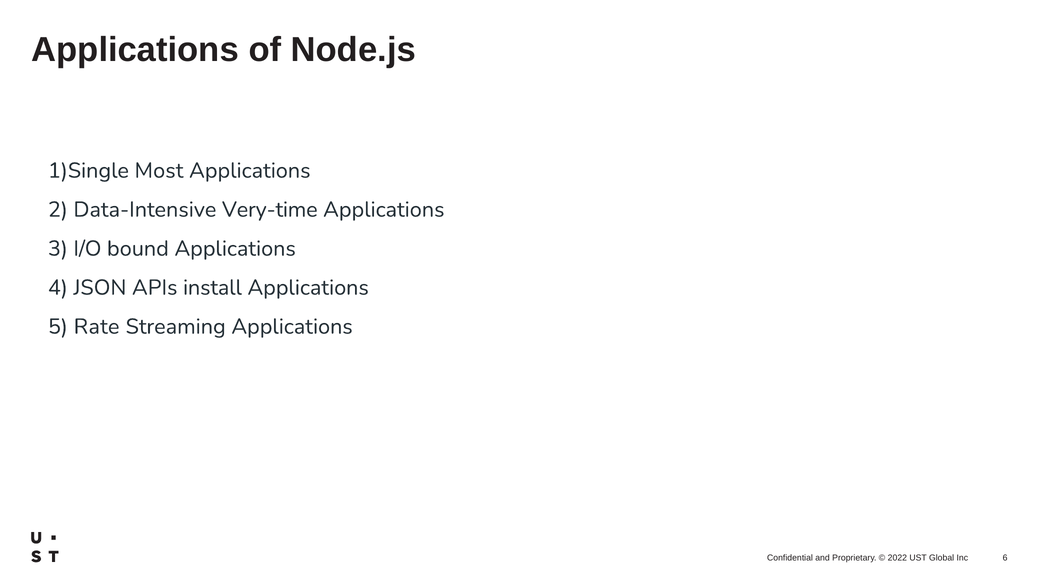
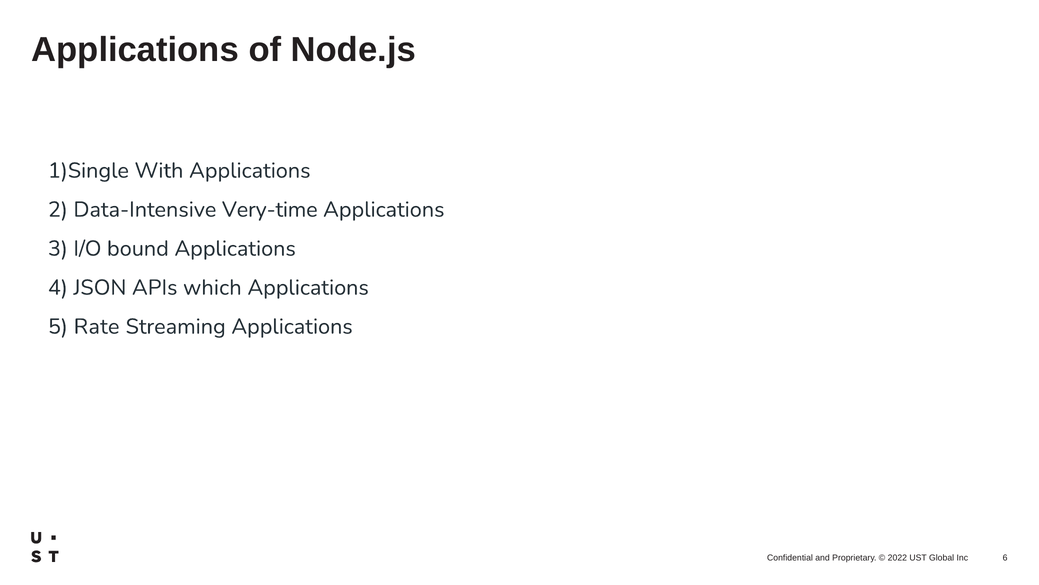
Most: Most -> With (159, 170)
install: install -> which (212, 287)
